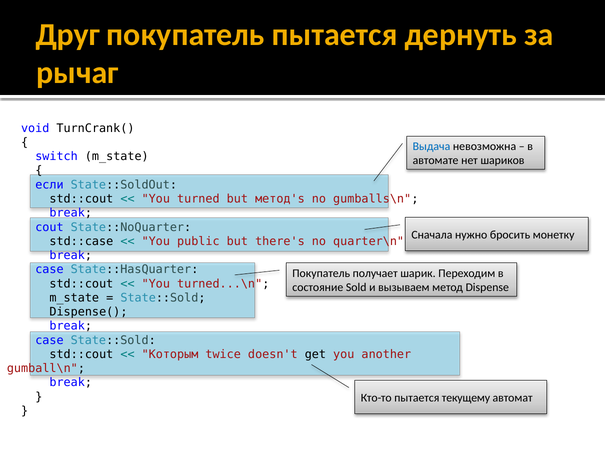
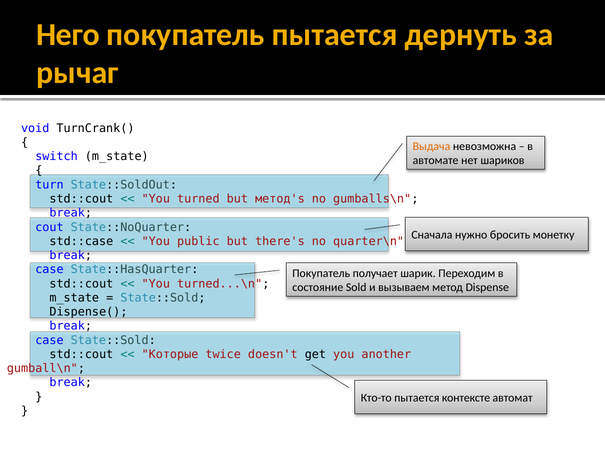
Друг: Друг -> Него (68, 35)
Выдача colour: blue -> orange (431, 146)
если: если -> turn (49, 185)
Которым: Которым -> Которые (170, 354)
текущему: текущему -> контексте (466, 398)
